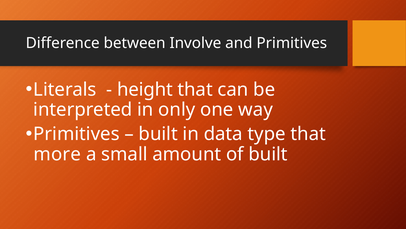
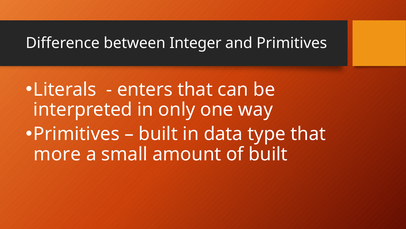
Involve: Involve -> Integer (195, 43)
height: height -> enters (145, 89)
